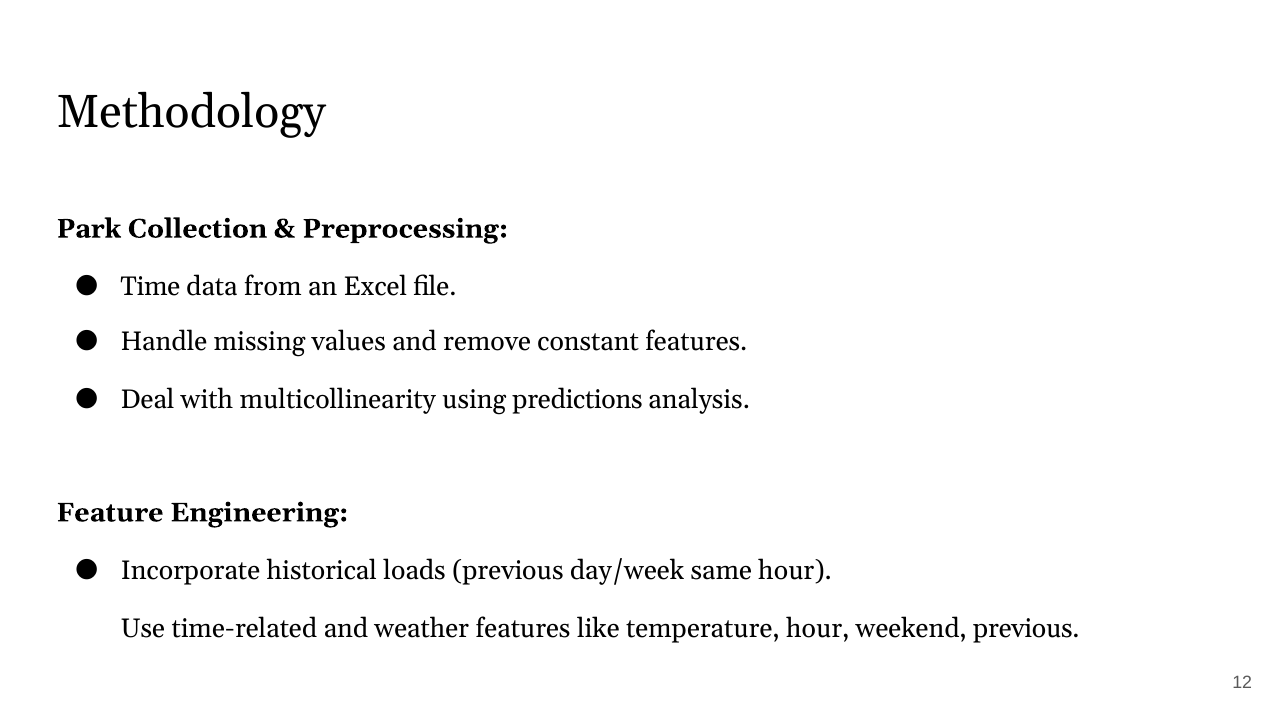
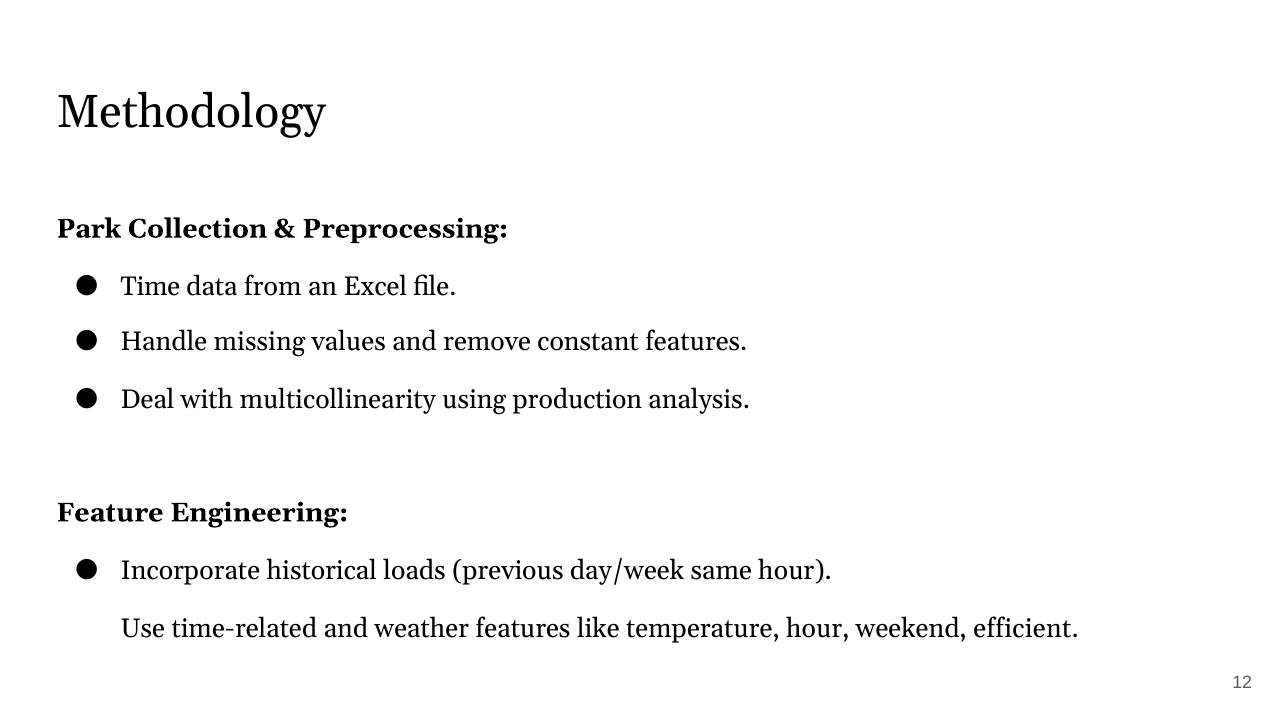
predictions: predictions -> production (577, 400)
weekend previous: previous -> efficient (1026, 629)
